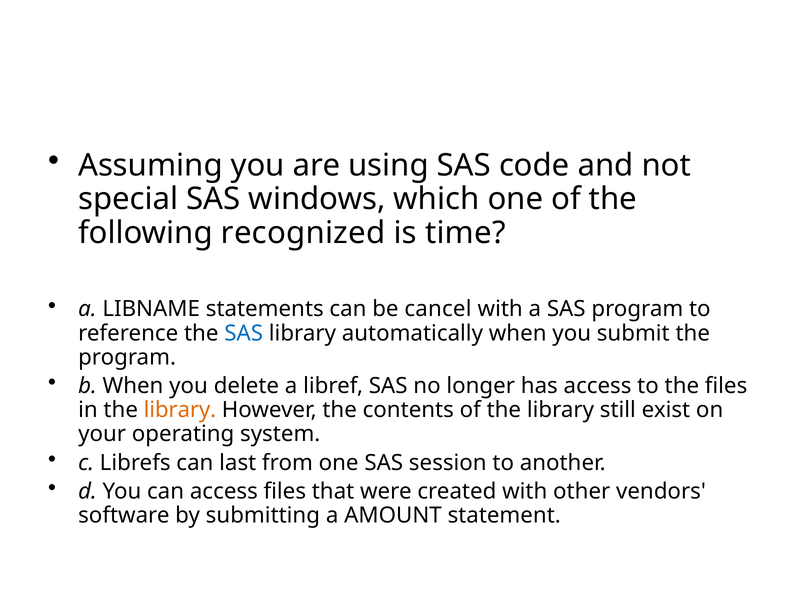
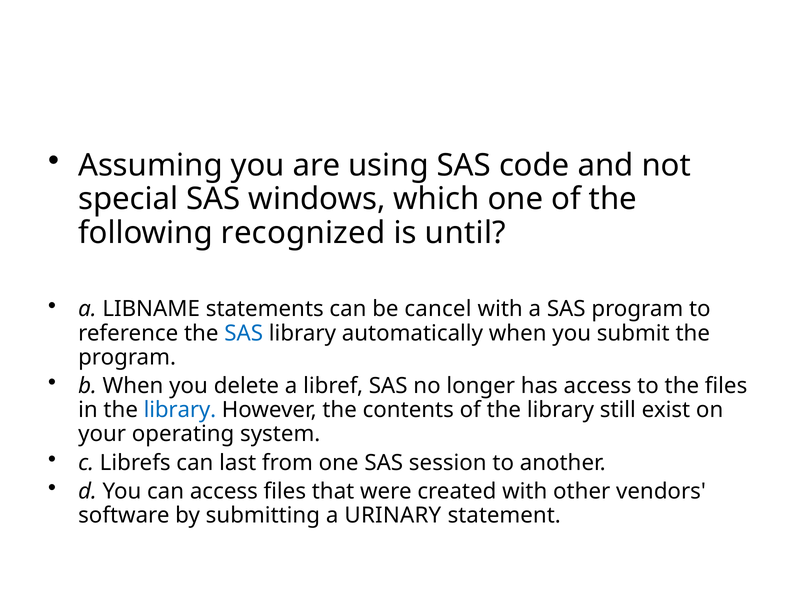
time: time -> until (465, 233)
library colour: orange -> blue (180, 410)
AMOUNT: AMOUNT -> URINARY (393, 515)
